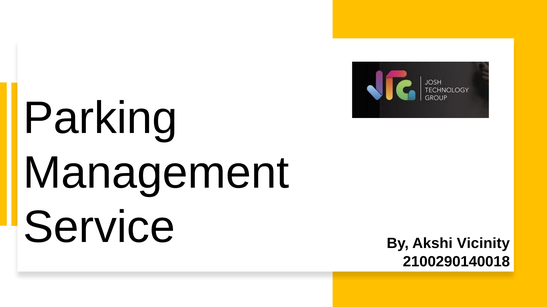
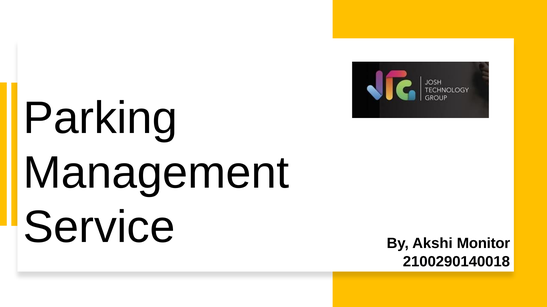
Vicinity: Vicinity -> Monitor (483, 244)
